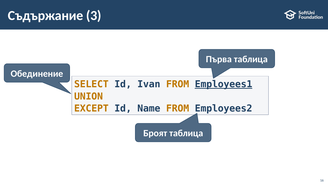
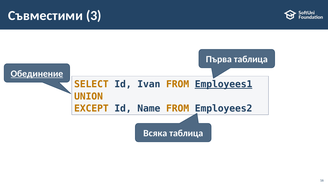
Съдържание: Съдържание -> Съвместими (45, 16)
Обединение underline: none -> present (37, 73)
Броят: Броят -> Всяка (155, 133)
